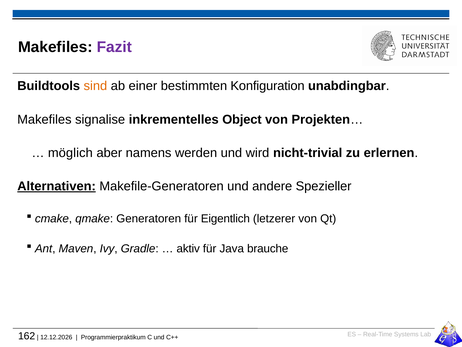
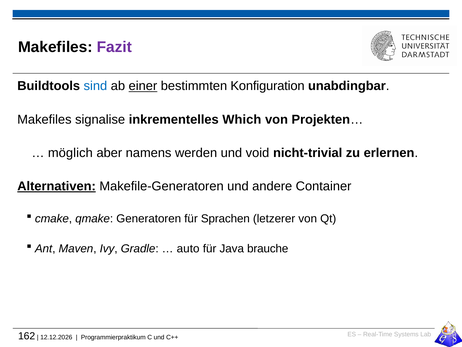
sind colour: orange -> blue (95, 86)
einer underline: none -> present (143, 86)
Object: Object -> Which (242, 119)
wird: wird -> void (257, 153)
Spezieller: Spezieller -> Container (324, 186)
Eigentlich: Eigentlich -> Sprachen (225, 218)
aktiv: aktiv -> auto (188, 248)
